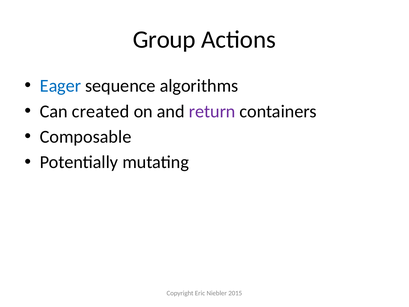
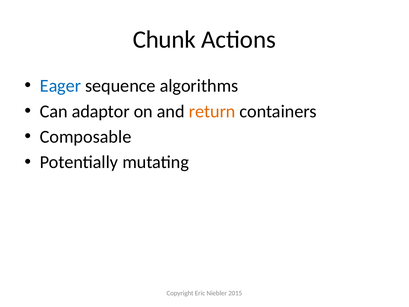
Group: Group -> Chunk (164, 40)
created: created -> adaptor (101, 111)
return colour: purple -> orange (212, 111)
